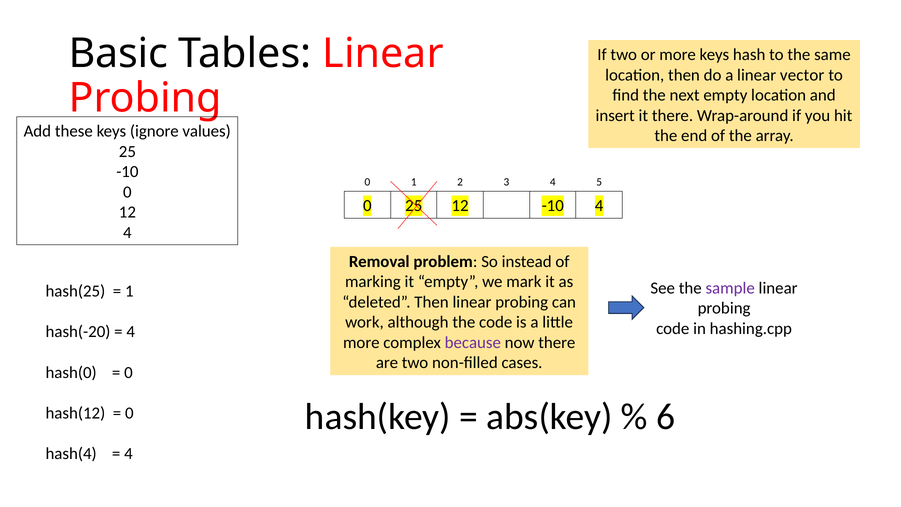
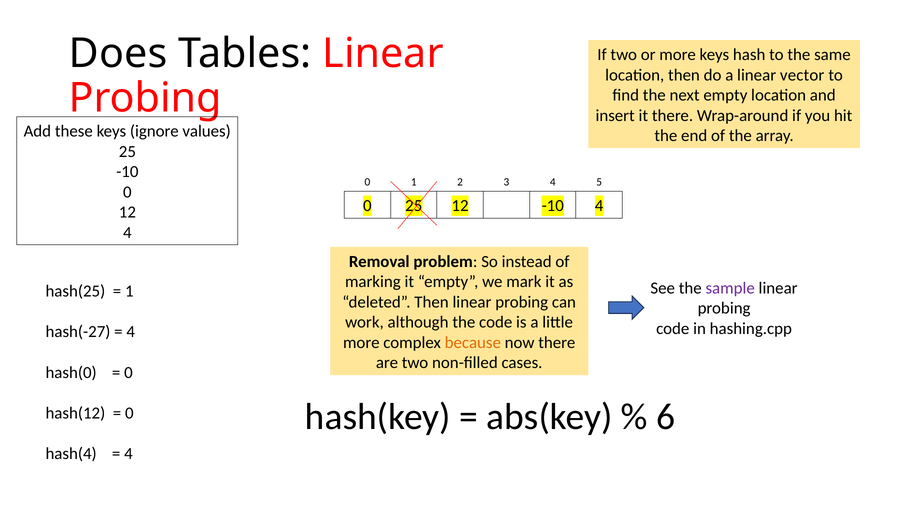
Basic: Basic -> Does (118, 53)
hash(-20: hash(-20 -> hash(-27 (78, 332)
because colour: purple -> orange (473, 343)
